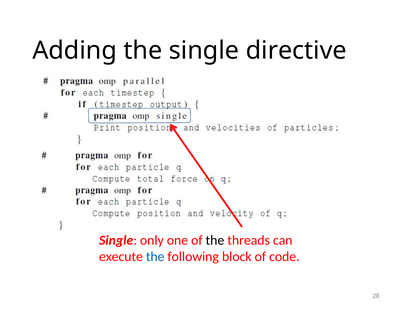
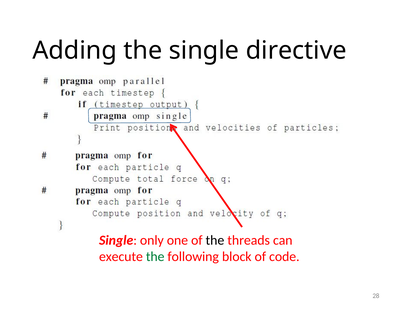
the colour: blue -> green (155, 257)
